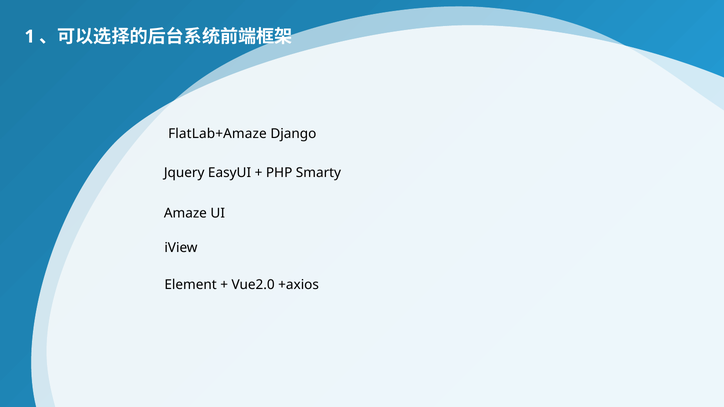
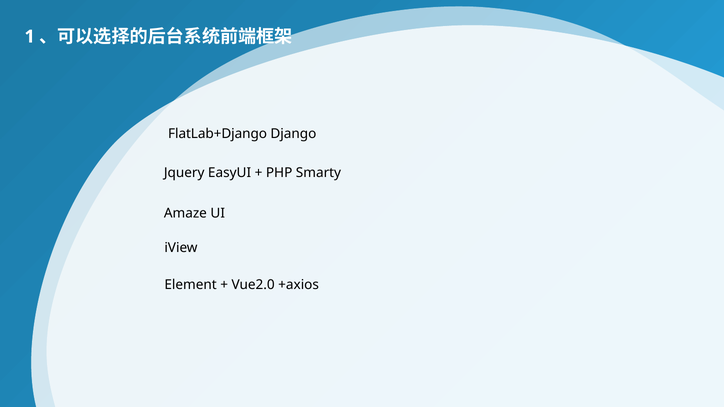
FlatLab+Amaze: FlatLab+Amaze -> FlatLab+Django (218, 134)
